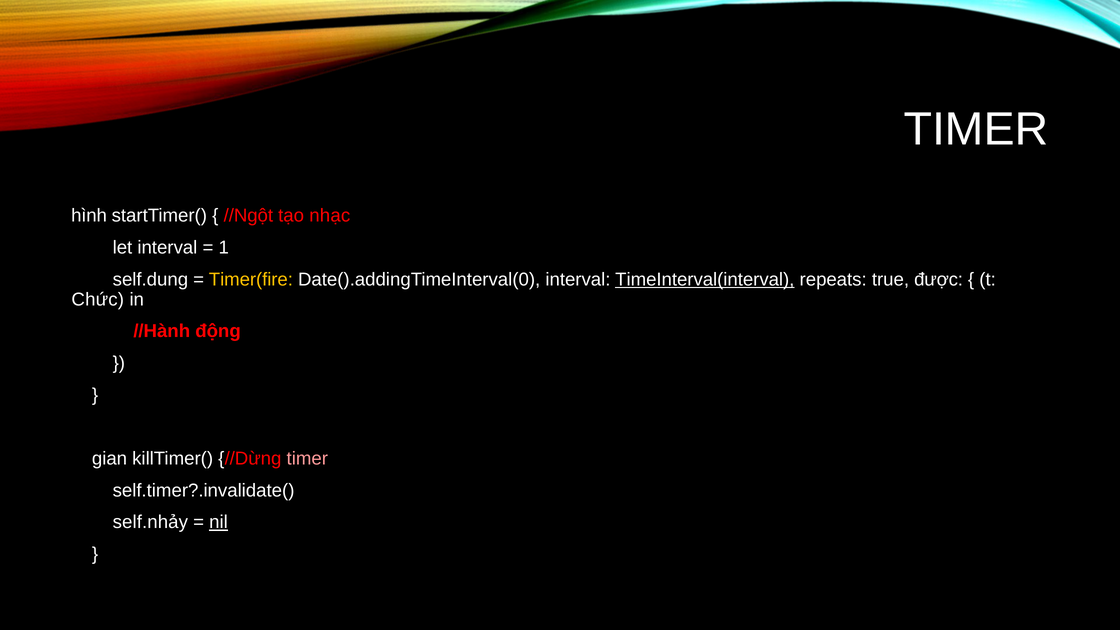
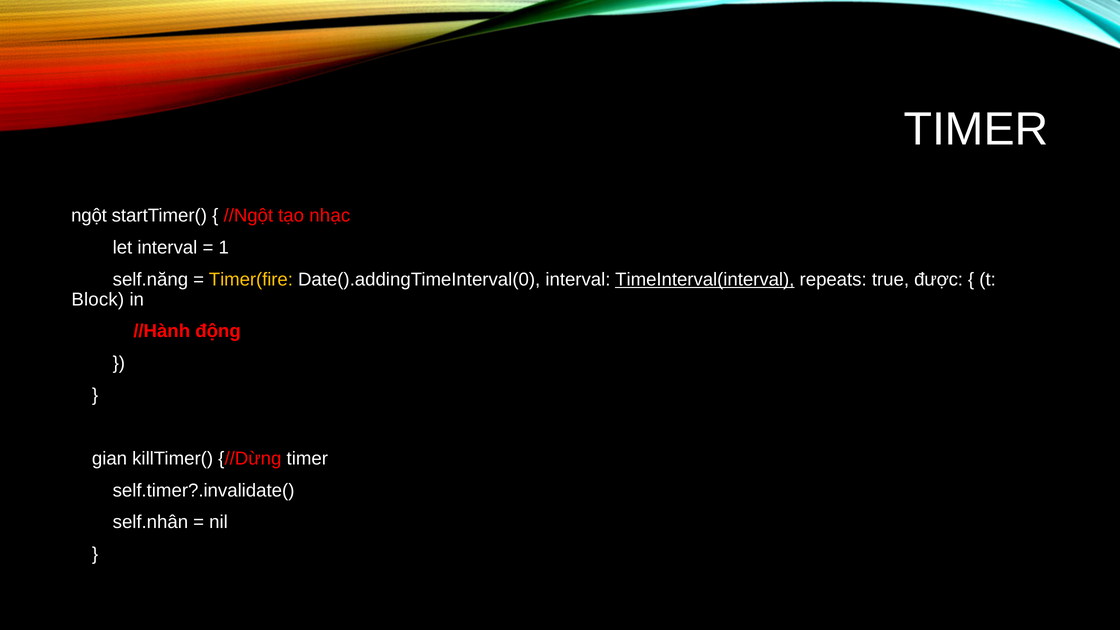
hình: hình -> ngột (89, 216)
self.dung: self.dung -> self.năng (150, 279)
Chức: Chức -> Block (98, 300)
timer colour: pink -> white (307, 459)
self.nhảy: self.nhảy -> self.nhân (150, 522)
nil underline: present -> none (219, 522)
